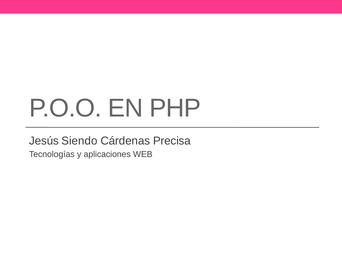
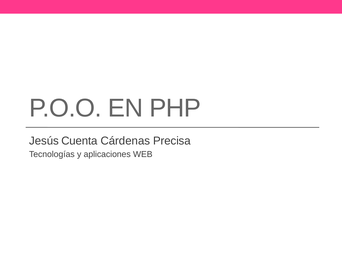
Siendo: Siendo -> Cuenta (79, 140)
